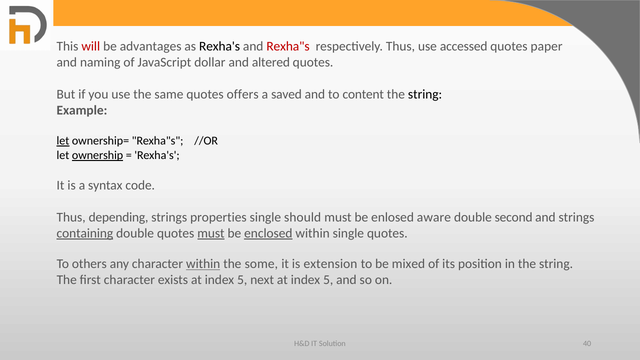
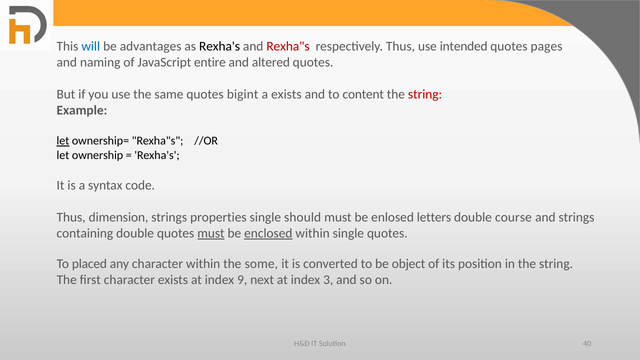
will colour: red -> blue (91, 46)
accessed: accessed -> intended (464, 46)
paper: paper -> pages (547, 46)
dollar: dollar -> entire (210, 62)
offers: offers -> bigint (243, 94)
a saved: saved -> exists (286, 94)
string colour: black -> red (425, 94)
ownership underline: present -> none (98, 155)
depending: depending -> dimension (119, 217)
aware: aware -> letters (434, 217)
second: second -> course (513, 217)
containing underline: present -> none (85, 233)
others: others -> placed (89, 264)
within underline: present -> none (203, 264)
extension: extension -> converted (331, 264)
mixed: mixed -> object (409, 264)
exists at index 5: 5 -> 9 (242, 280)
next at index 5: 5 -> 3 (328, 280)
